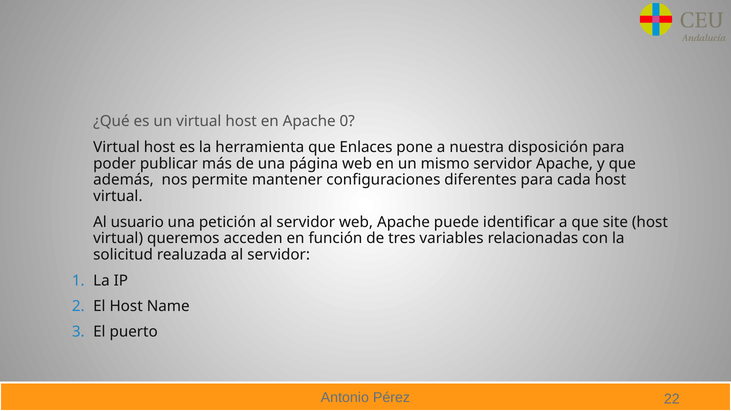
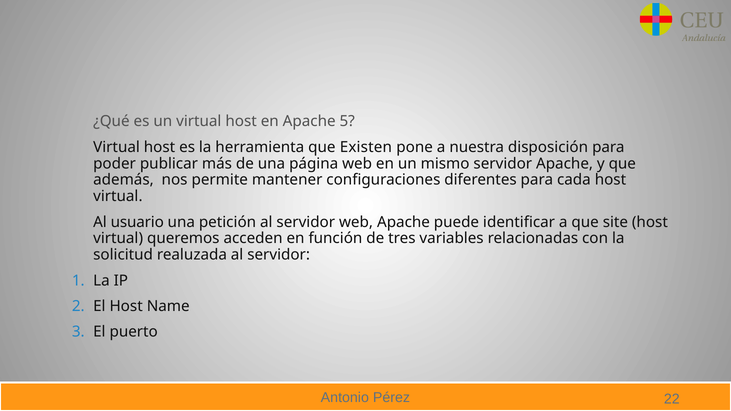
0: 0 -> 5 (347, 122)
Enlaces: Enlaces -> Existen (366, 147)
